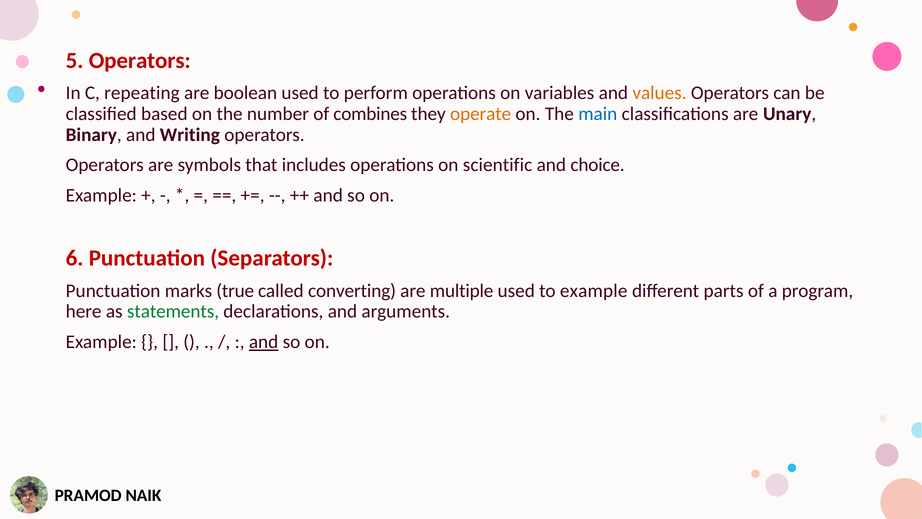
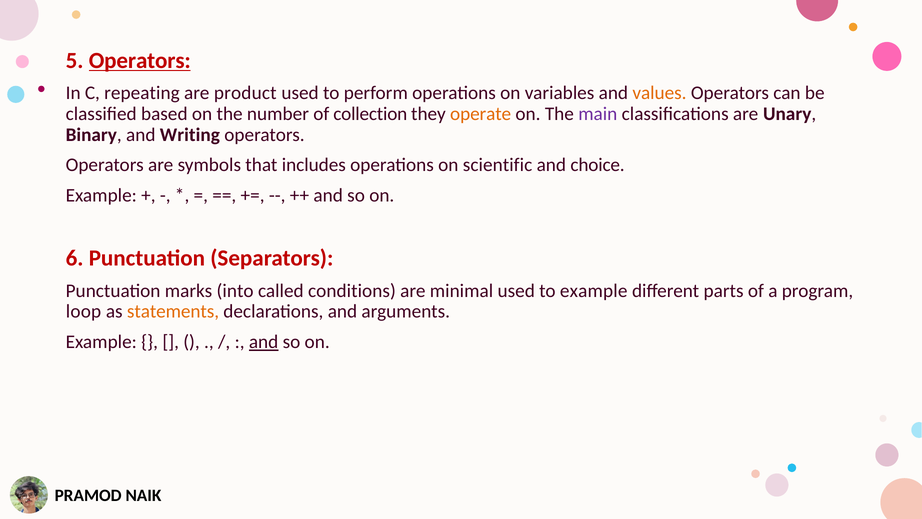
Operators underline: none -> present (140, 61)
boolean: boolean -> product (245, 93)
combines: combines -> collection (370, 114)
main colour: blue -> purple (598, 114)
true: true -> into (235, 291)
converting: converting -> conditions (352, 291)
multiple: multiple -> minimal (462, 291)
here: here -> loop (83, 311)
statements colour: green -> orange (173, 311)
